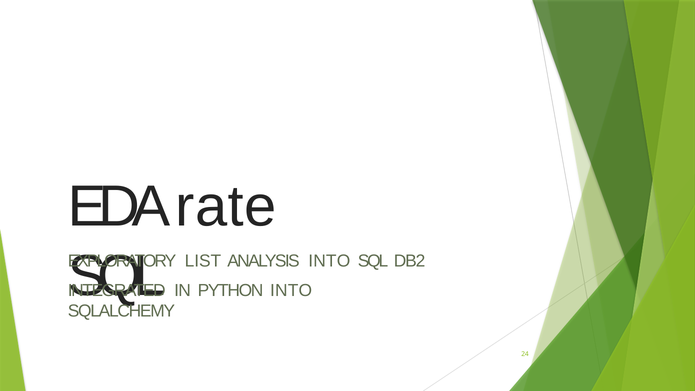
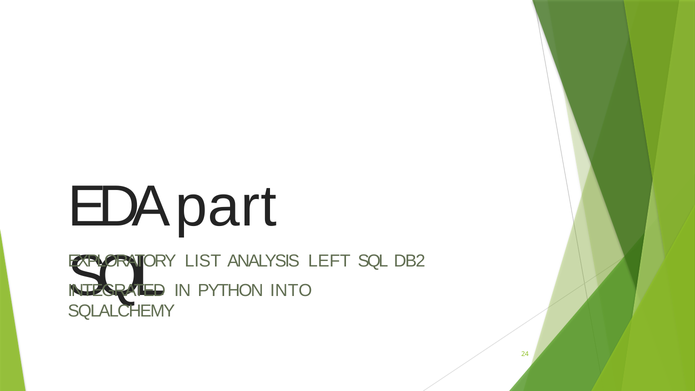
rate: rate -> part (226, 206)
ANALYSIS INTO: INTO -> LEFT (329, 261)
